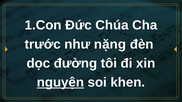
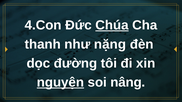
1.Con: 1.Con -> 4.Con (43, 25)
Chúa underline: none -> present (112, 25)
trước: trước -> thanh (43, 44)
khen: khen -> nâng (128, 83)
